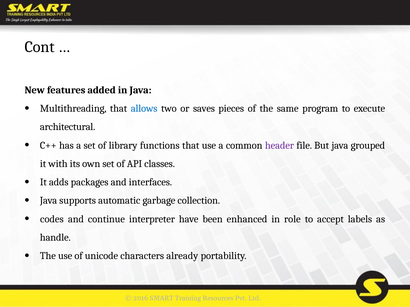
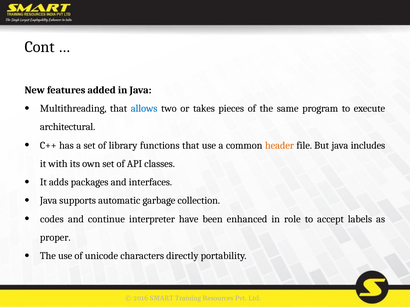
saves: saves -> takes (204, 109)
header colour: purple -> orange (279, 146)
grouped: grouped -> includes (368, 146)
handle: handle -> proper (55, 238)
already: already -> directly (182, 256)
